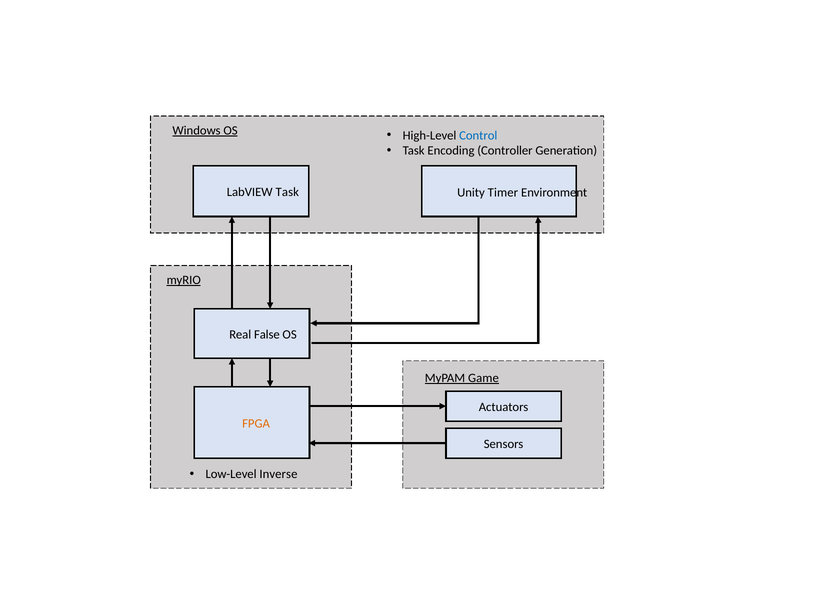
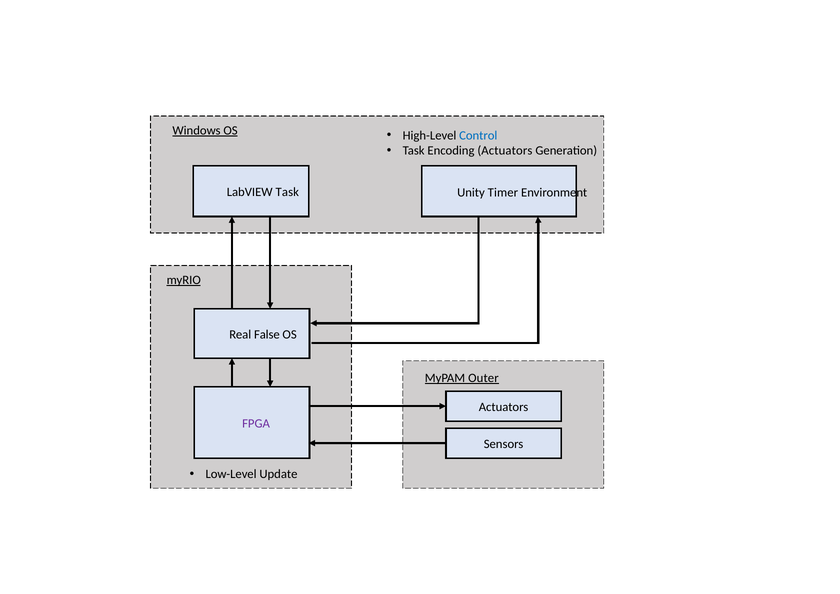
Encoding Controller: Controller -> Actuators (505, 151)
Game: Game -> Outer (483, 378)
FPGA colour: orange -> purple (256, 423)
Inverse: Inverse -> Update (278, 474)
